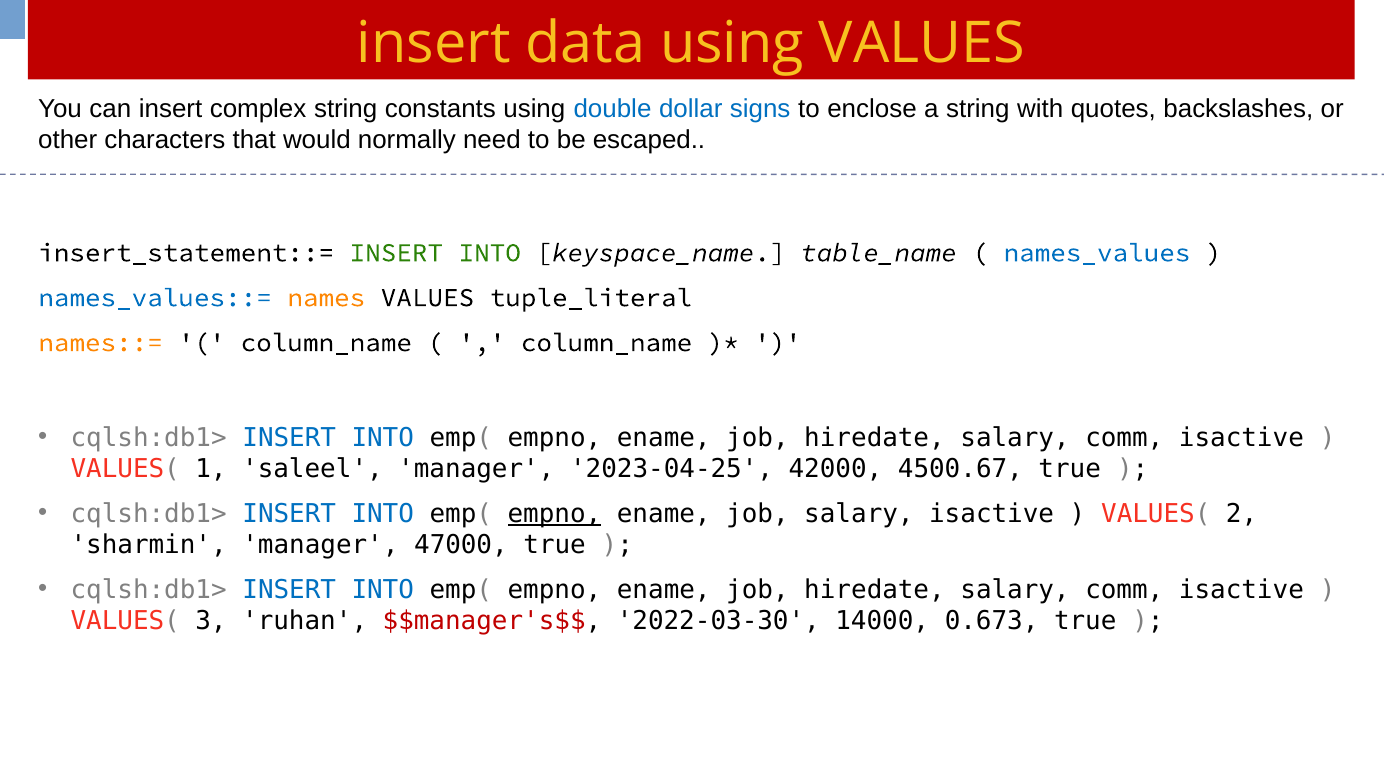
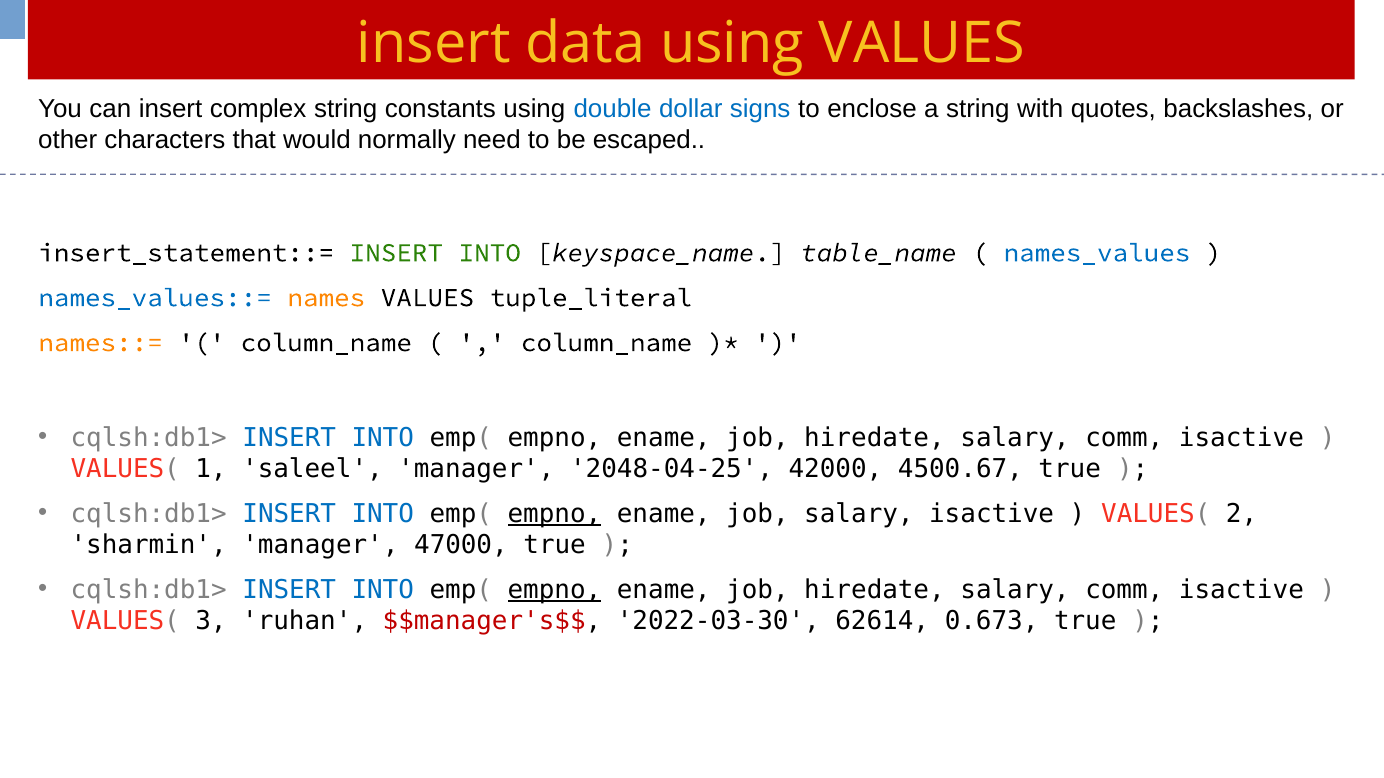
2023-04-25: 2023-04-25 -> 2048-04-25 (672, 469)
empno underline: none -> present (554, 590)
14000: 14000 -> 62614 (882, 621)
